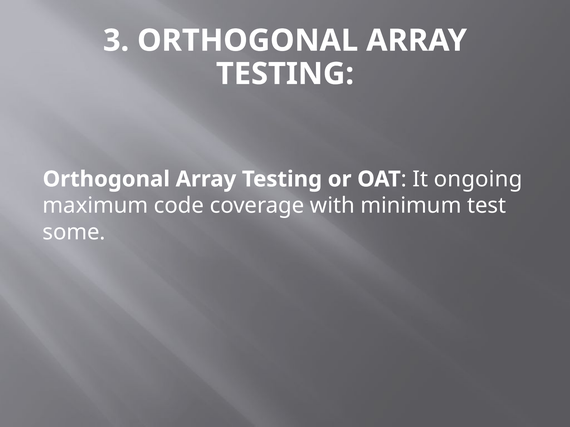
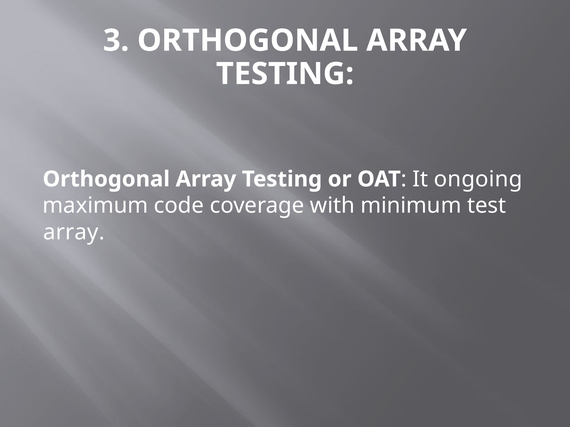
some: some -> array (74, 232)
